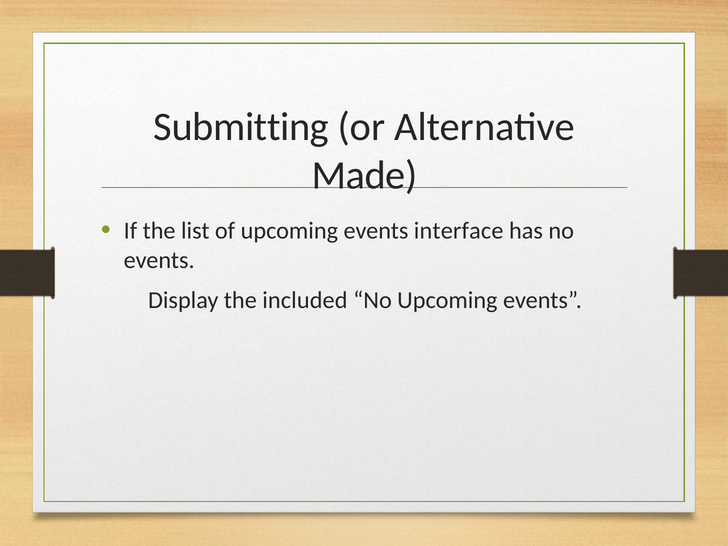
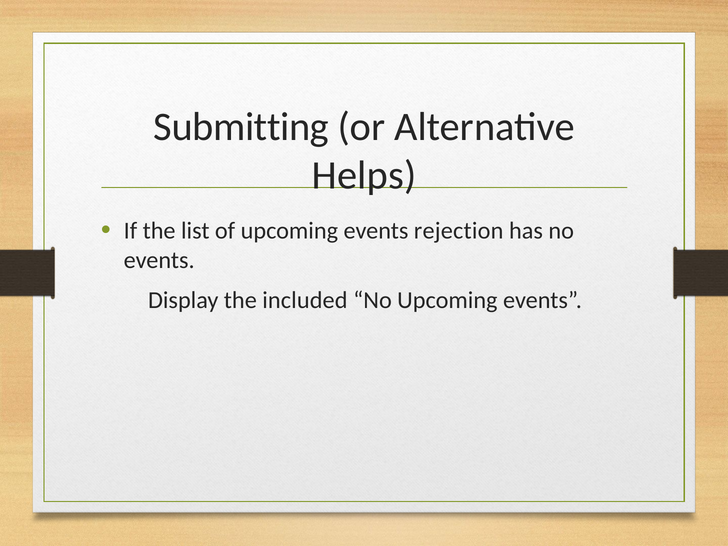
Made: Made -> Helps (364, 176)
interface: interface -> rejection (459, 231)
